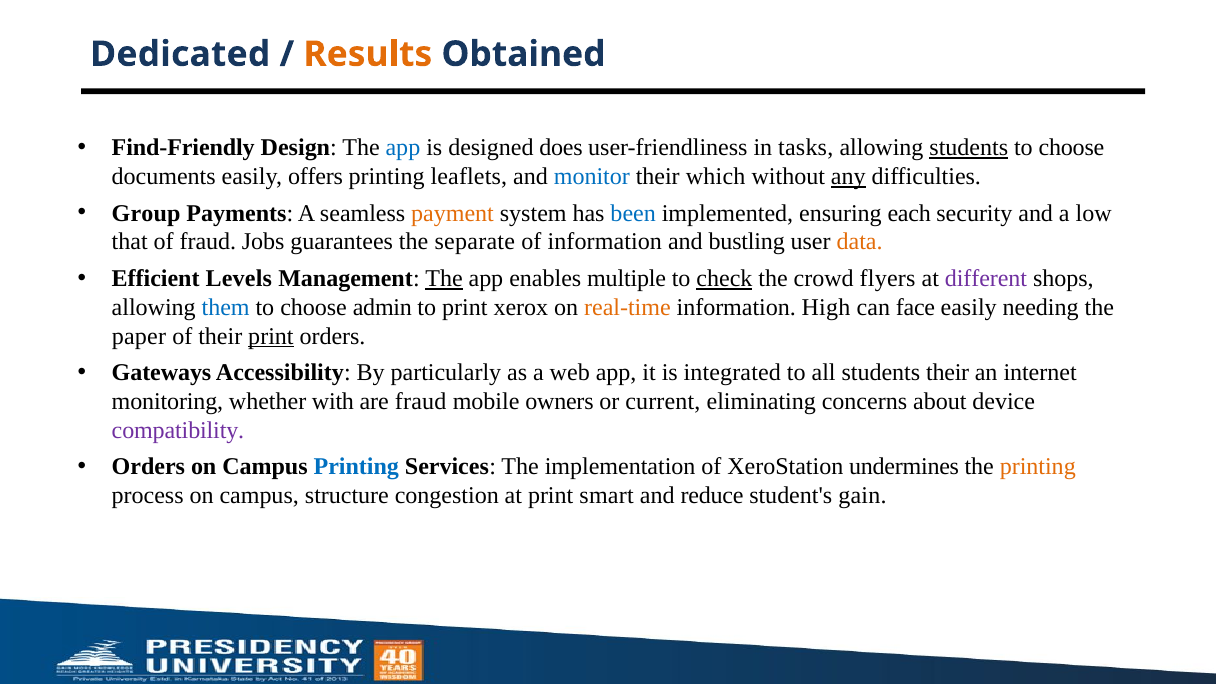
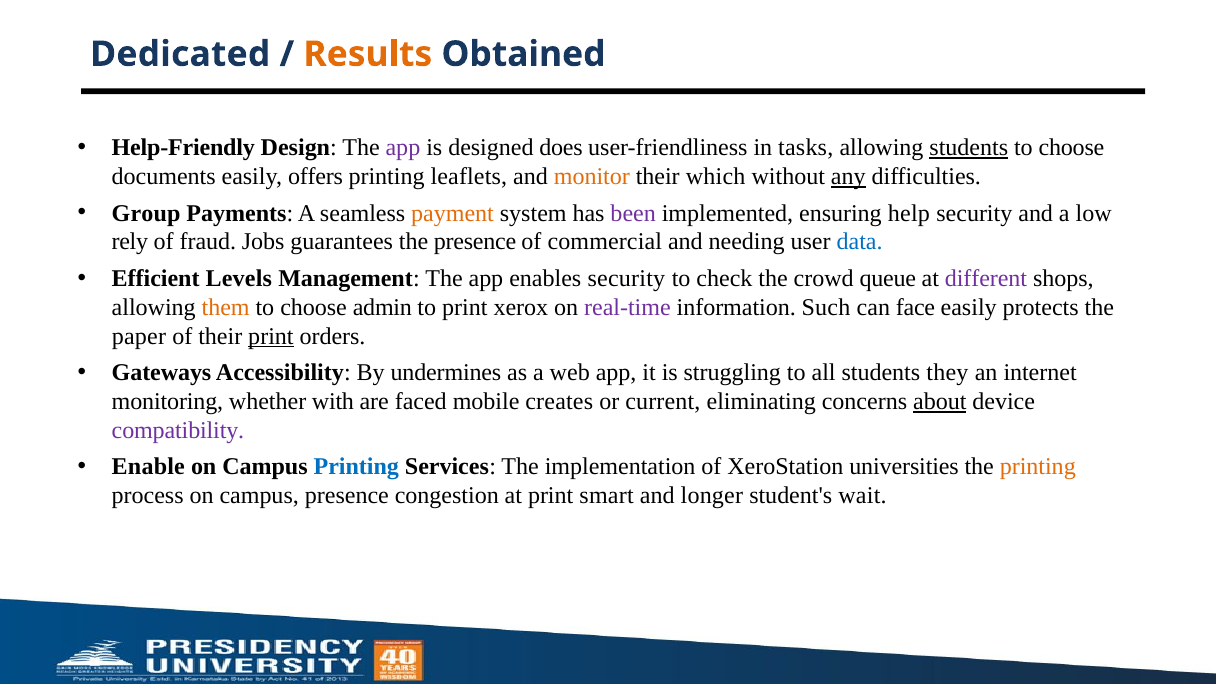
Find-Friendly: Find-Friendly -> Help-Friendly (183, 148)
app colour: blue -> purple (403, 148)
monitor colour: blue -> orange (592, 177)
been colour: blue -> purple (633, 213)
each: each -> help (909, 213)
that: that -> rely (130, 242)
the separate: separate -> presence (475, 242)
of information: information -> commercial (605, 242)
bustling: bustling -> needing (747, 242)
data colour: orange -> blue (860, 242)
The underline: present -> none (444, 278)
enables multiple: multiple -> security (626, 278)
check underline: present -> none (724, 278)
flyers: flyers -> queue (888, 278)
them colour: blue -> orange (226, 307)
real-time colour: orange -> purple (627, 307)
High: High -> Such (826, 307)
needing: needing -> protects (1041, 307)
particularly: particularly -> undermines (446, 373)
integrated: integrated -> struggling (732, 373)
students their: their -> they (947, 373)
are fraud: fraud -> faced (421, 402)
owners: owners -> creates (559, 402)
about underline: none -> present (940, 402)
Orders: Orders -> Enable (148, 467)
undermines: undermines -> universities (904, 467)
campus structure: structure -> presence (347, 496)
reduce: reduce -> longer (712, 496)
gain: gain -> wait (863, 496)
